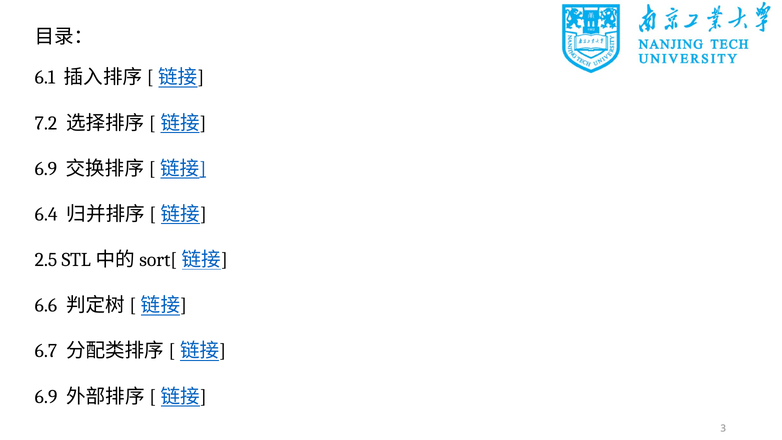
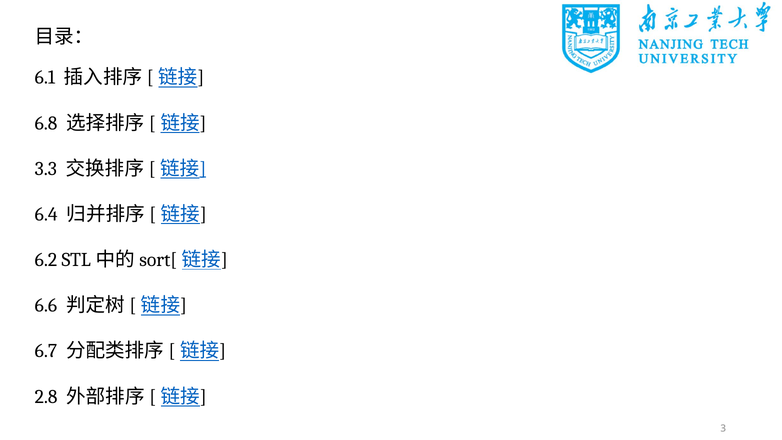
7.2: 7.2 -> 6.8 (46, 123)
6.9: 6.9 -> 3.3 (46, 169)
2.5: 2.5 -> 6.2 (46, 260)
6.9: 6.9 -> 2.8 (46, 397)
